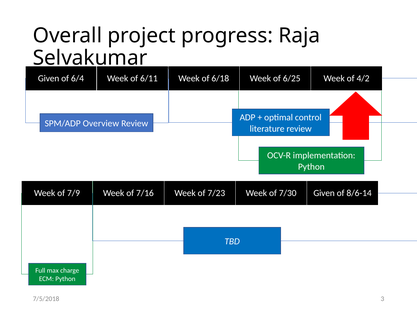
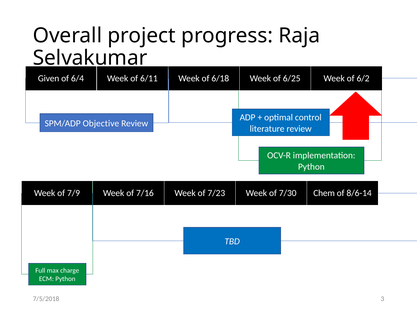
4/2: 4/2 -> 6/2 (363, 78)
Overview: Overview -> Objective (101, 123)
7/30 Given: Given -> Chem (324, 193)
